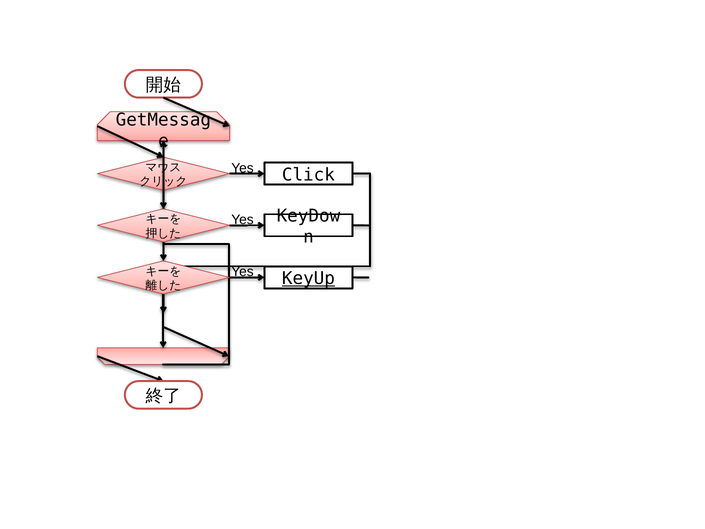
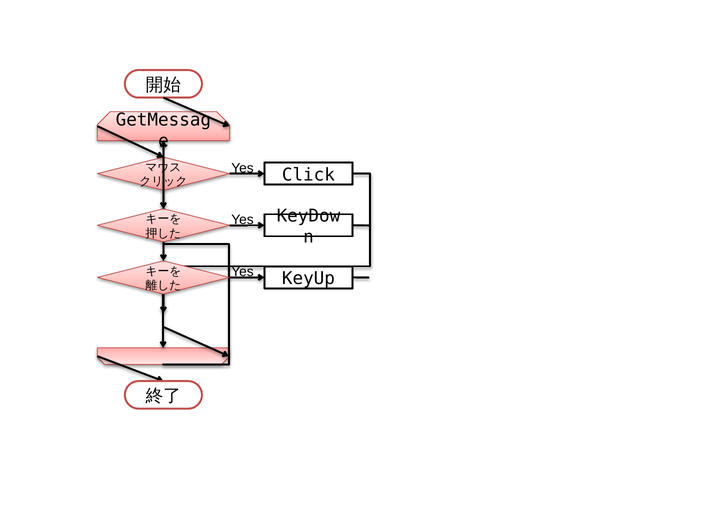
KeyUp underline: present -> none (308, 278)
